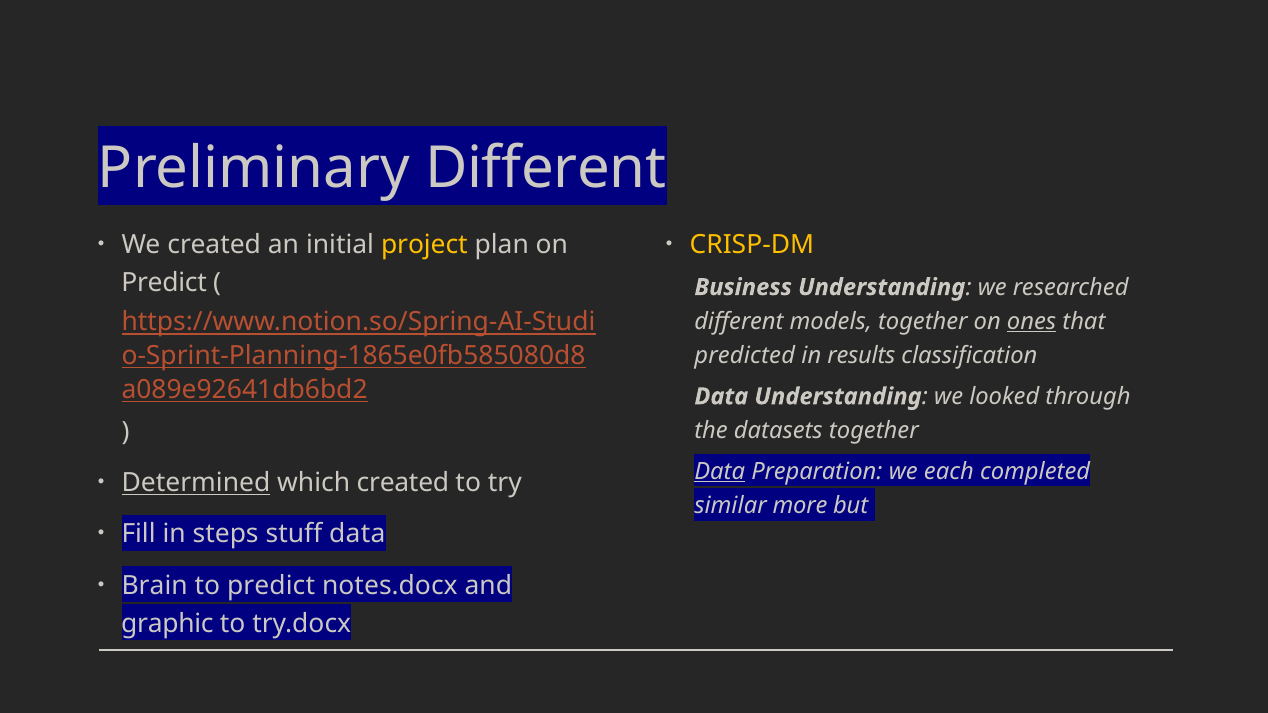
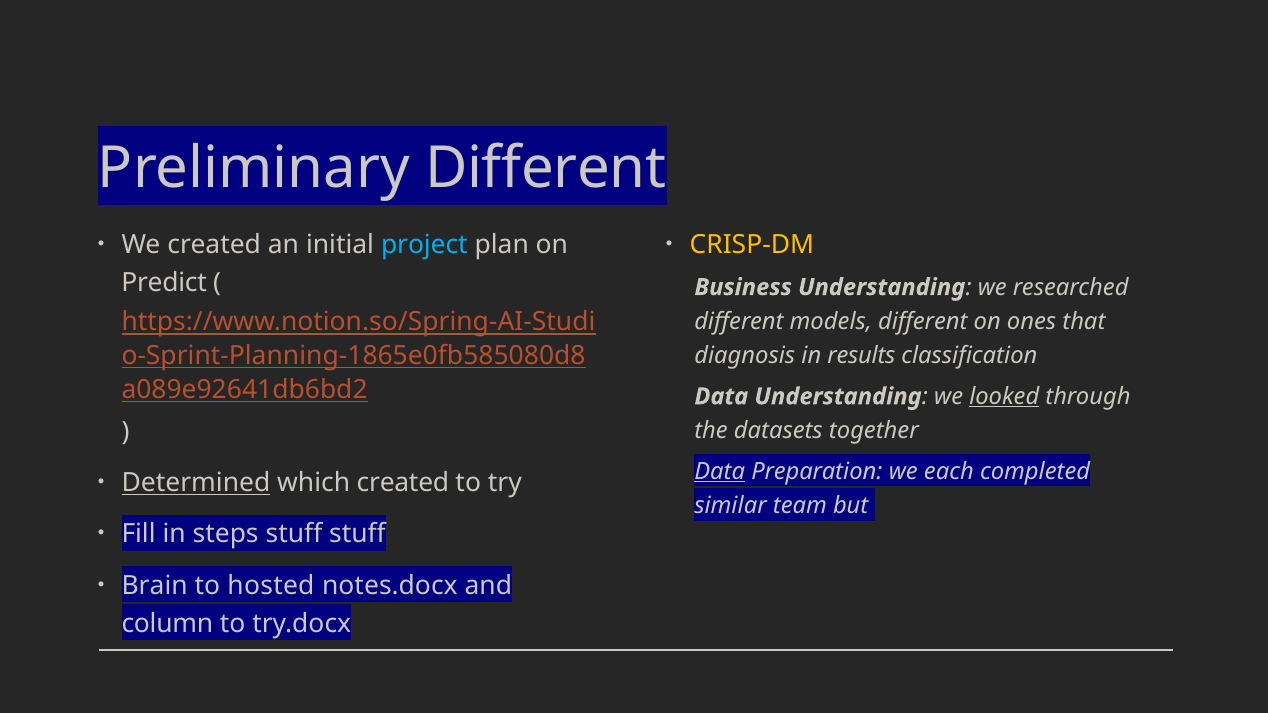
project colour: yellow -> light blue (424, 245)
models together: together -> different (923, 322)
ones underline: present -> none (1032, 322)
predicted: predicted -> diagnosis (745, 356)
looked underline: none -> present (1004, 397)
more: more -> team (800, 506)
stuff data: data -> stuff (357, 534)
to predict: predict -> hosted (271, 586)
graphic: graphic -> column (167, 624)
